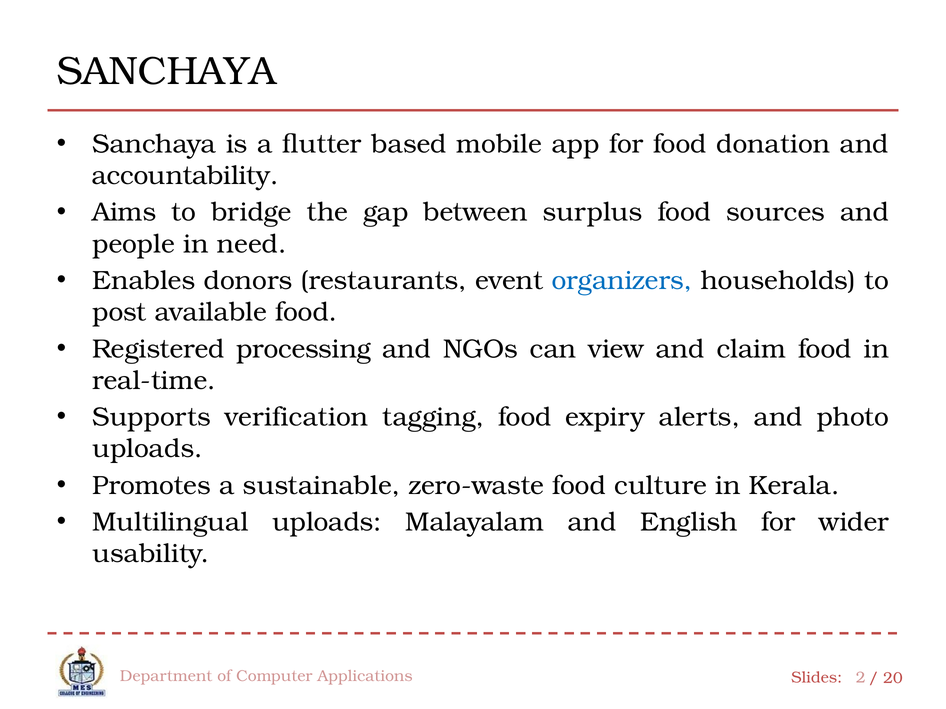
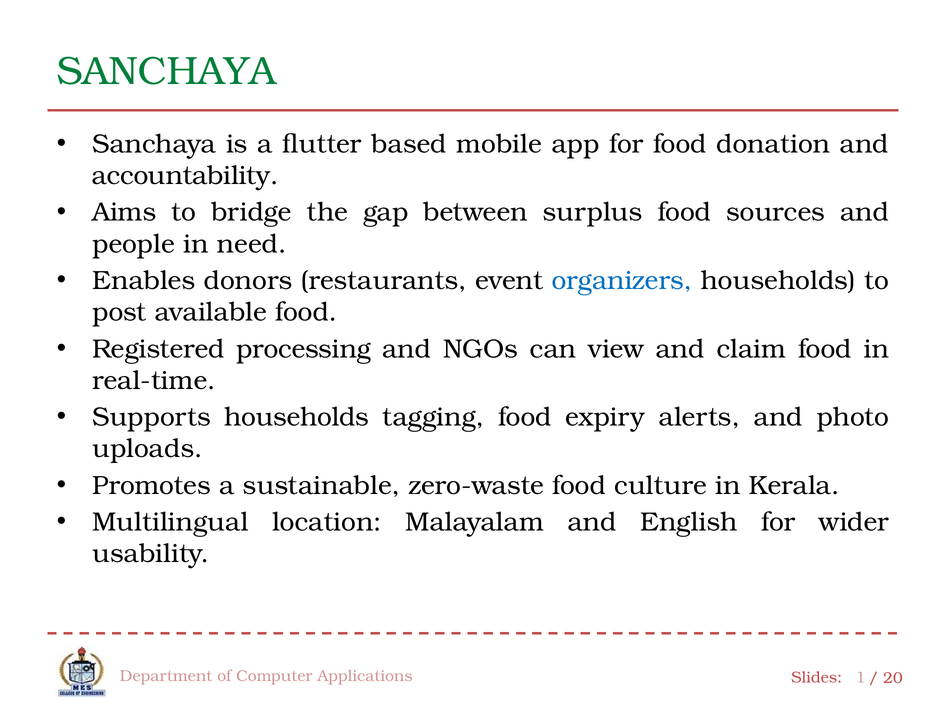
SANCHAYA colour: black -> green (166, 72)
Supports verification: verification -> households (297, 418)
Multilingual uploads: uploads -> location (327, 523)
2: 2 -> 1 (861, 678)
